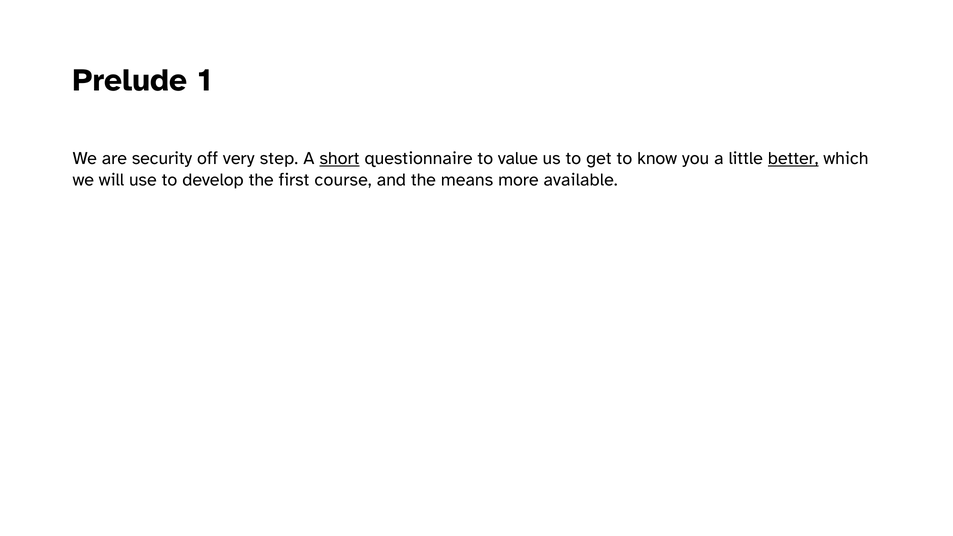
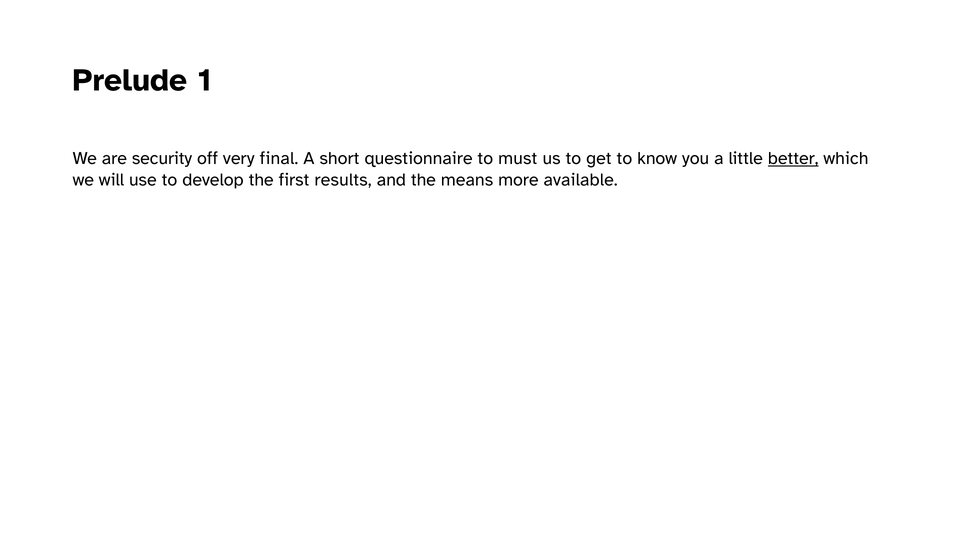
step: step -> final (279, 158)
short underline: present -> none (340, 158)
value: value -> must (518, 158)
course: course -> results (343, 180)
